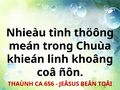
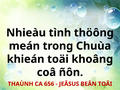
linh: linh -> toäi (58, 59)
